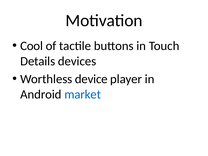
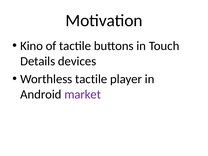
Cool: Cool -> Kino (32, 46)
Worthless device: device -> tactile (91, 79)
market colour: blue -> purple (83, 94)
